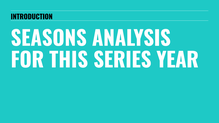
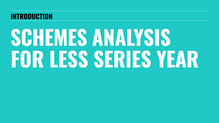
SEASONS: SEASONS -> SCHEMES (49, 39)
THIS: THIS -> LESS (69, 61)
